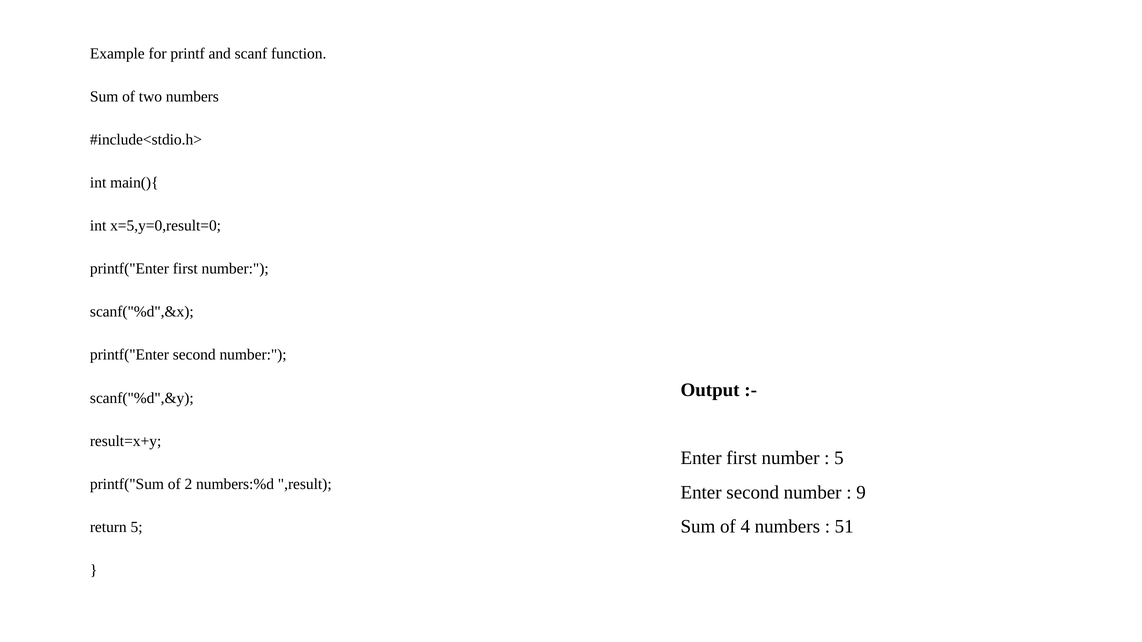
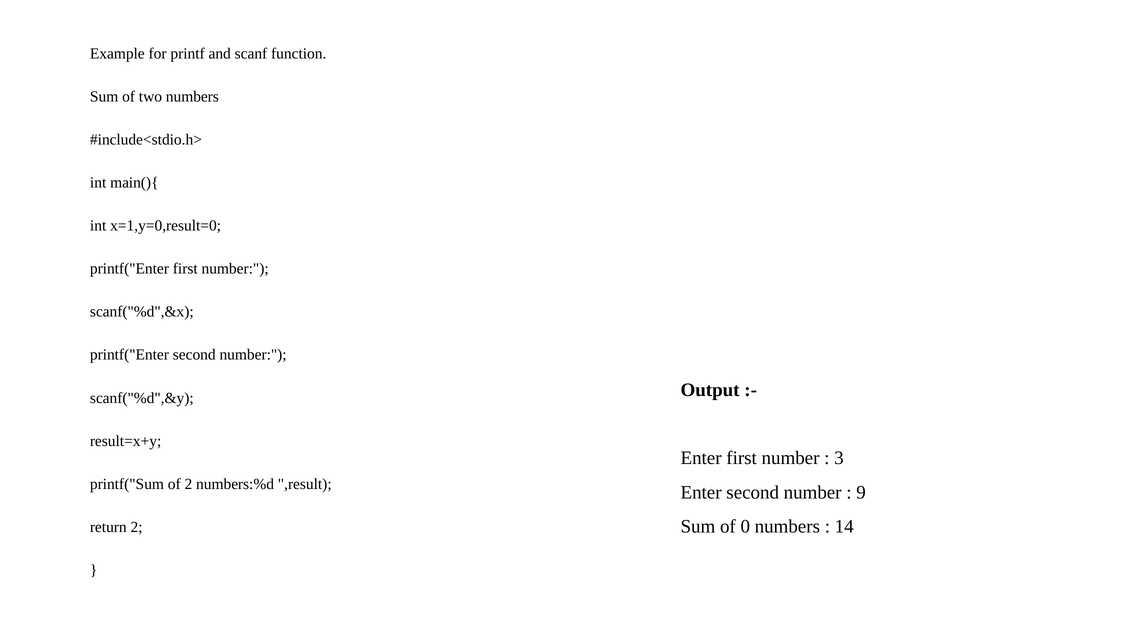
x=5,y=0,result=0: x=5,y=0,result=0 -> x=1,y=0,result=0 (166, 226)
5: 5 -> 3 (839, 458)
4: 4 -> 0 (745, 527)
51: 51 -> 14 (844, 527)
return 5: 5 -> 2 (137, 527)
